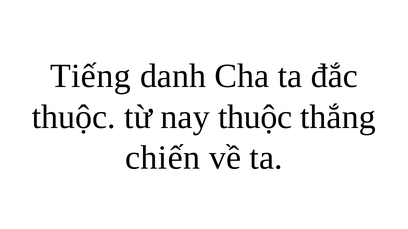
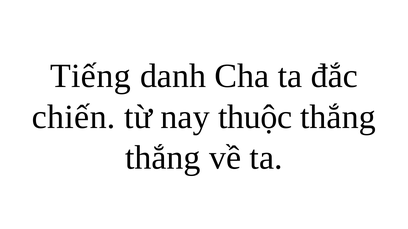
thuộc: thuộc -> chiến (74, 117)
chiến: chiến -> thắng (163, 158)
